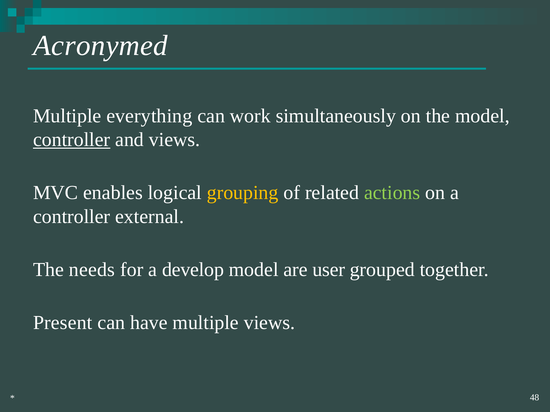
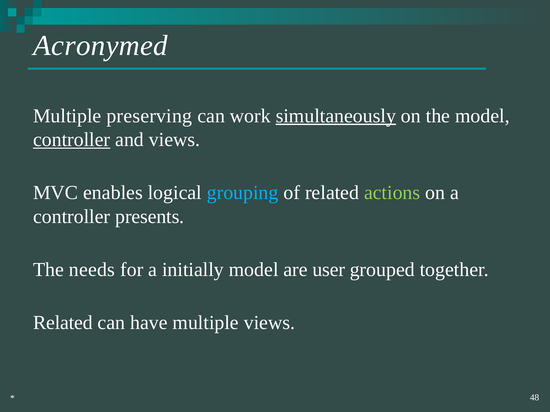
everything: everything -> preserving (149, 116)
simultaneously underline: none -> present (336, 116)
grouping colour: yellow -> light blue (243, 193)
external: external -> presents (150, 217)
develop: develop -> initially (193, 270)
Present: Present -> Related (63, 323)
